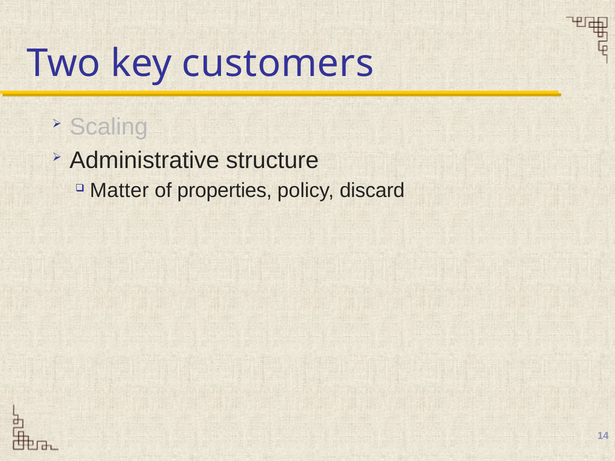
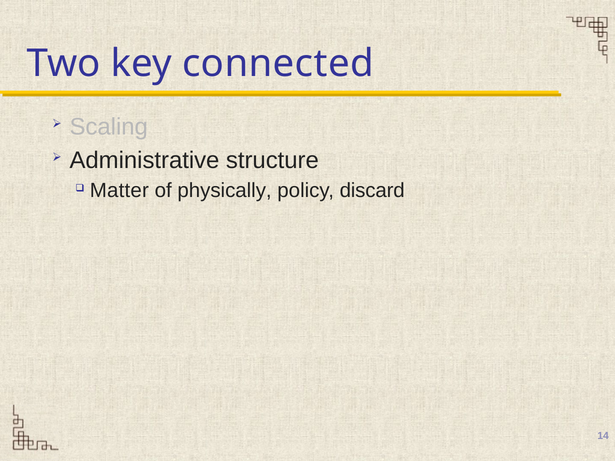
customers: customers -> connected (278, 64)
properties: properties -> physically (225, 191)
